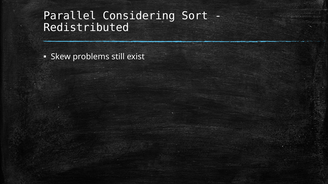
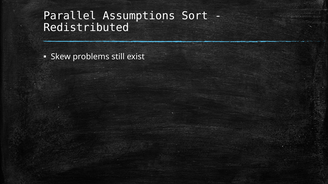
Considering: Considering -> Assumptions (139, 16)
